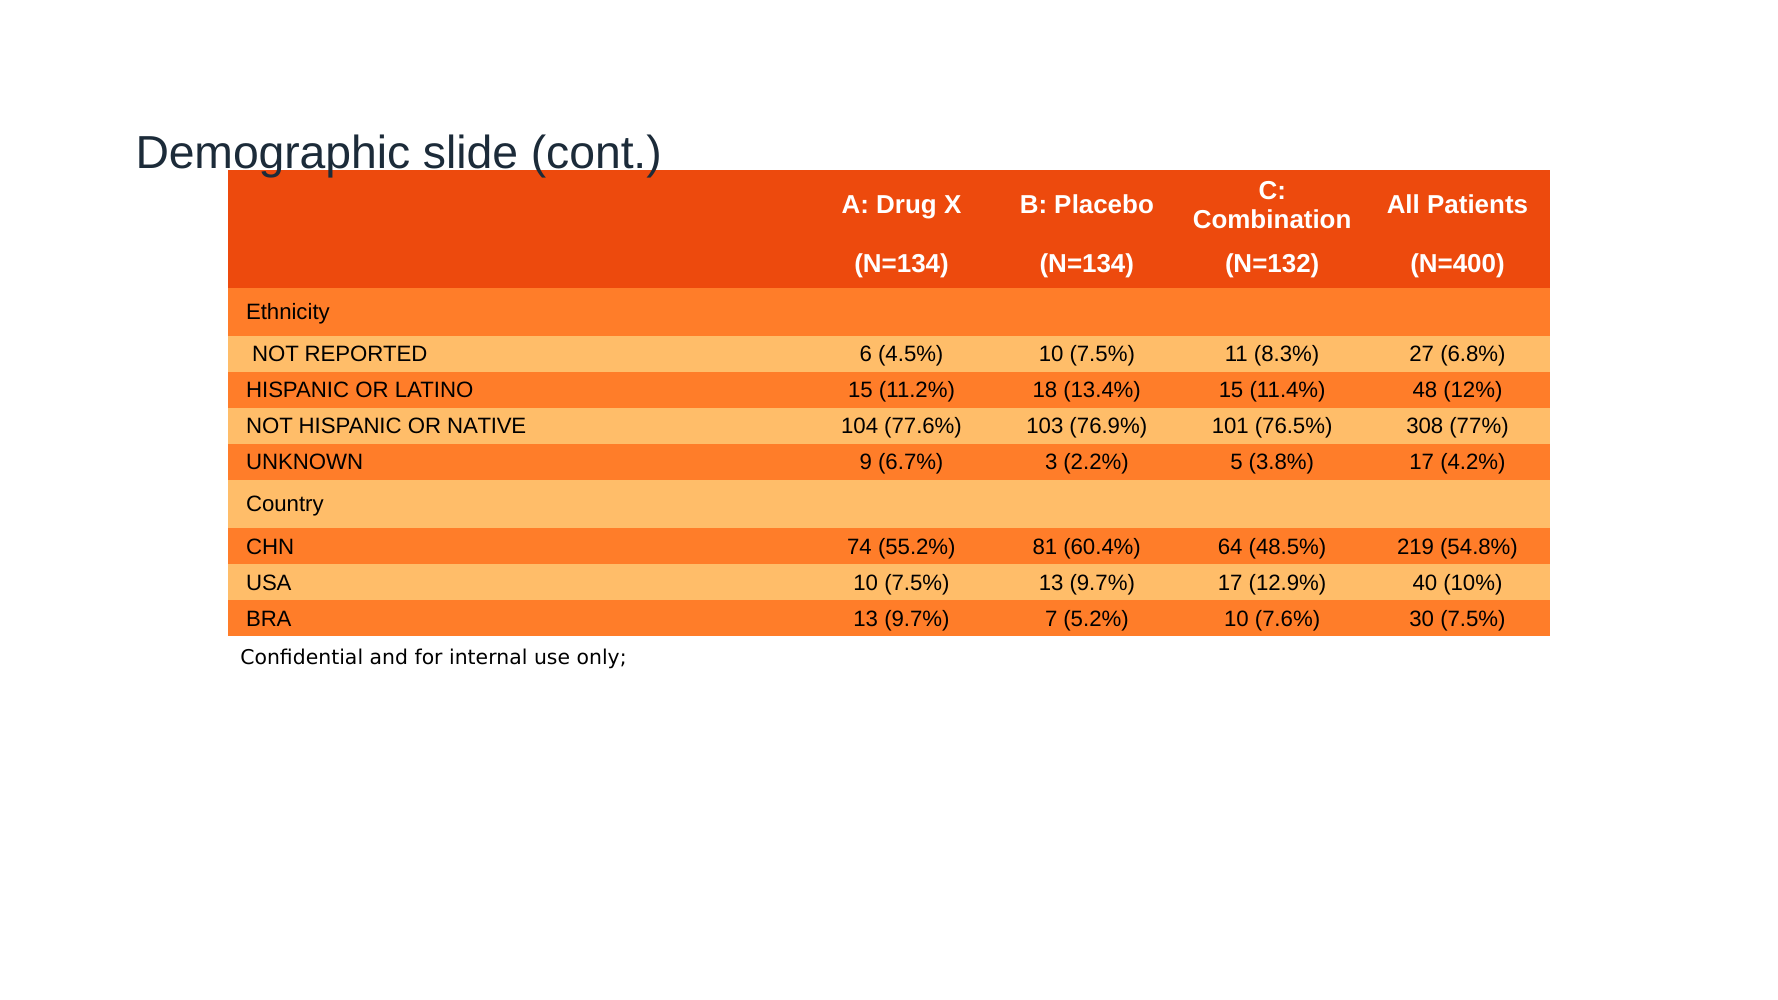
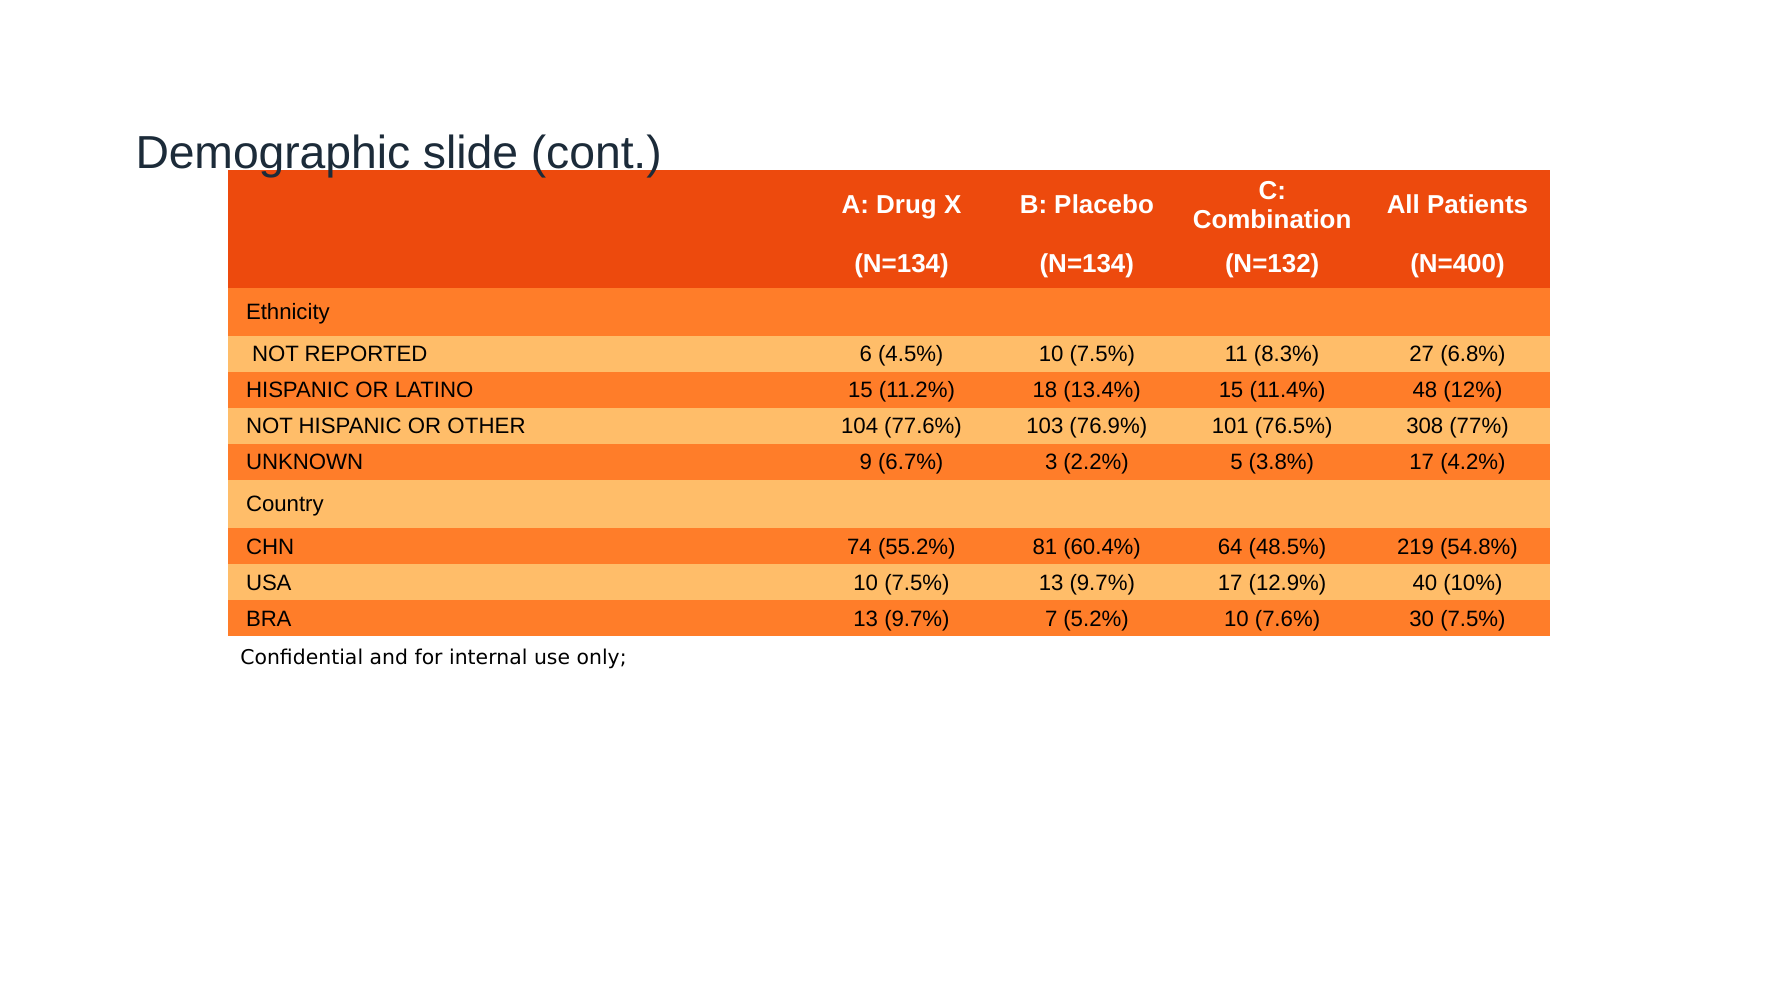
NATIVE: NATIVE -> OTHER (487, 427)
